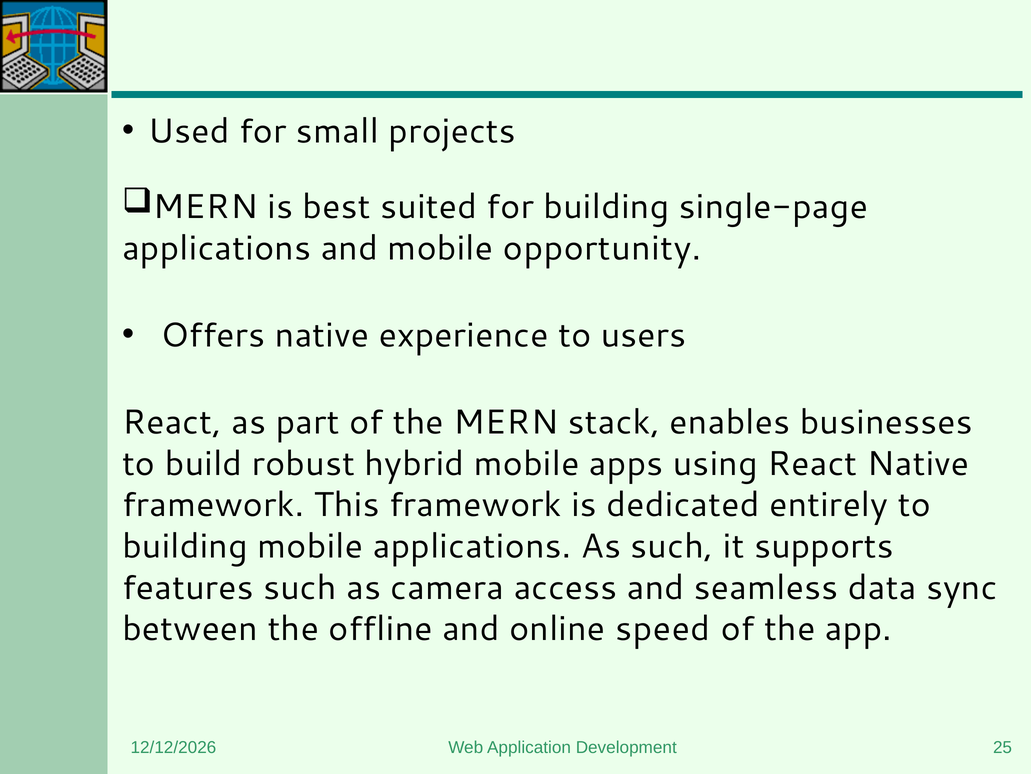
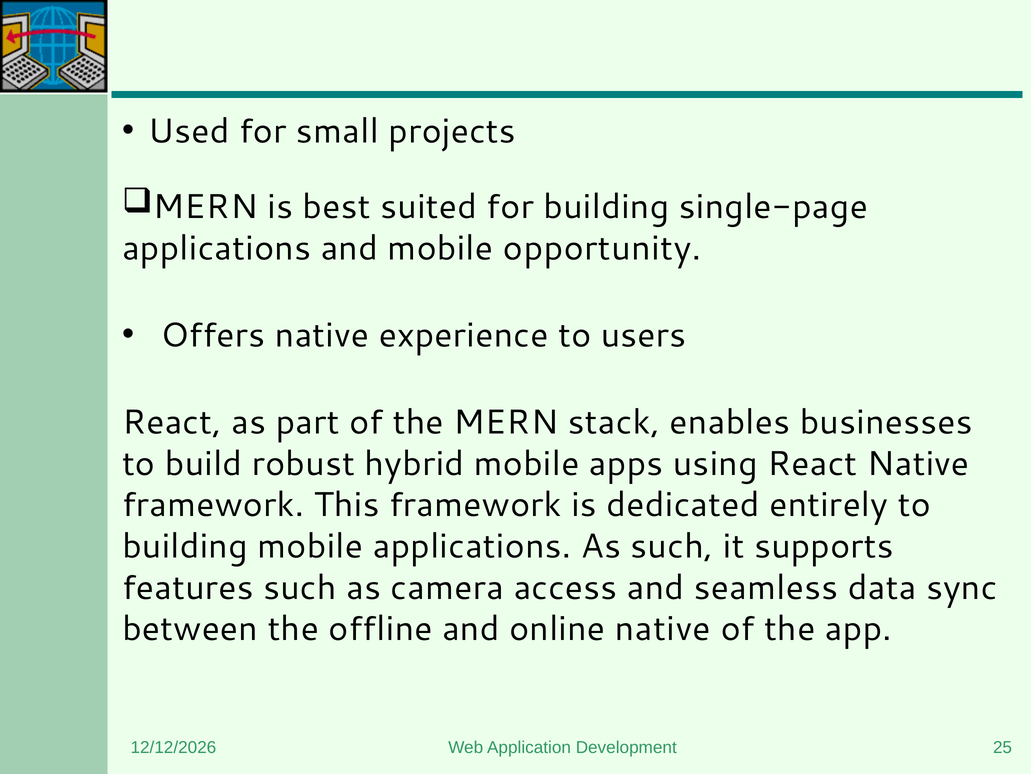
online speed: speed -> native (663, 628)
